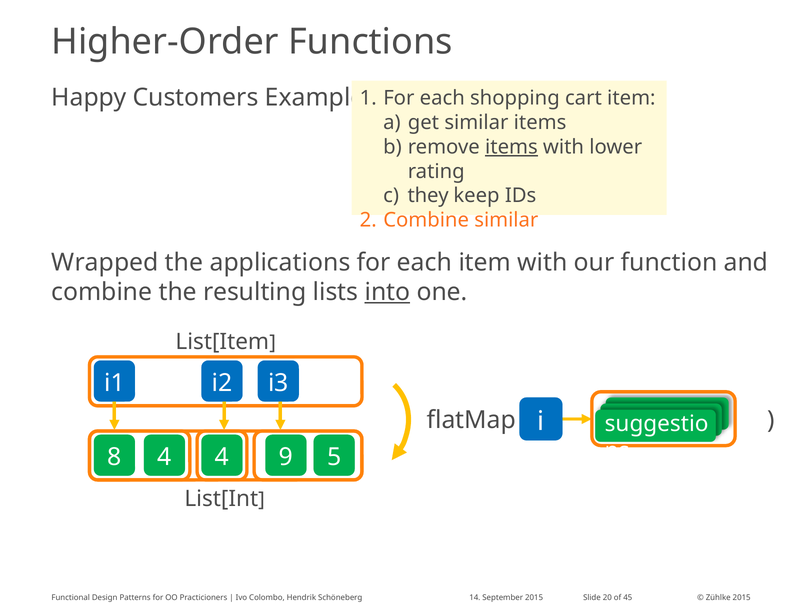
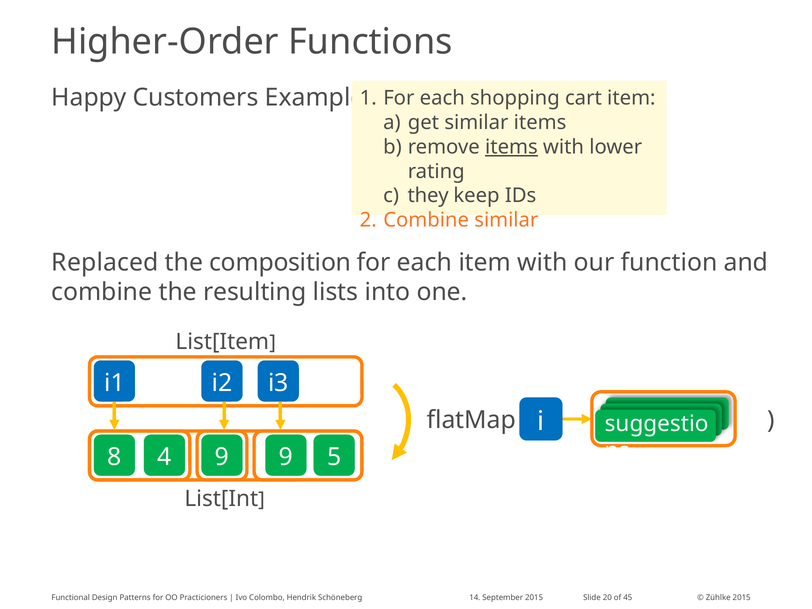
Wrapped: Wrapped -> Replaced (105, 263)
applications: applications -> composition (280, 263)
into underline: present -> none (387, 292)
4 4: 4 -> 9 (222, 457)
